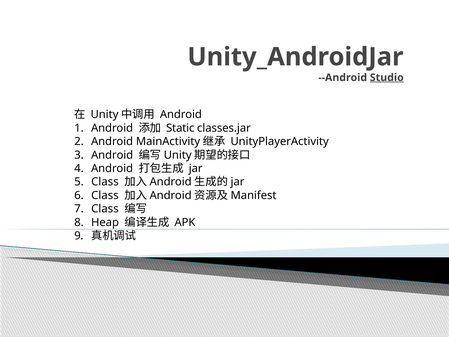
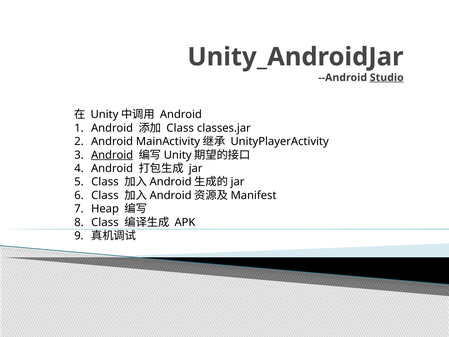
Static: Static -> Class (180, 128)
Android underline: none -> present (112, 155)
Class: Class -> Heap (105, 209)
Heap: Heap -> Class (105, 222)
